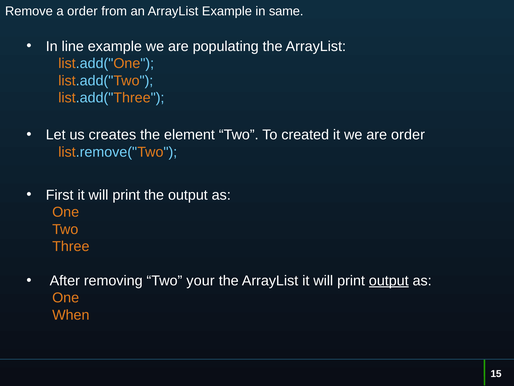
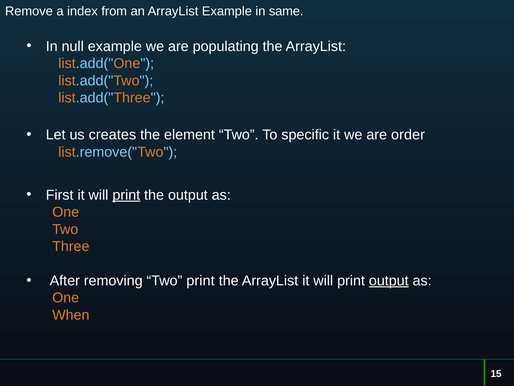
a order: order -> index (82, 11)
line: line -> null (73, 46)
created: created -> specific (305, 135)
print underline: none -> present (126, 195)
Two your: your -> print (201, 280)
